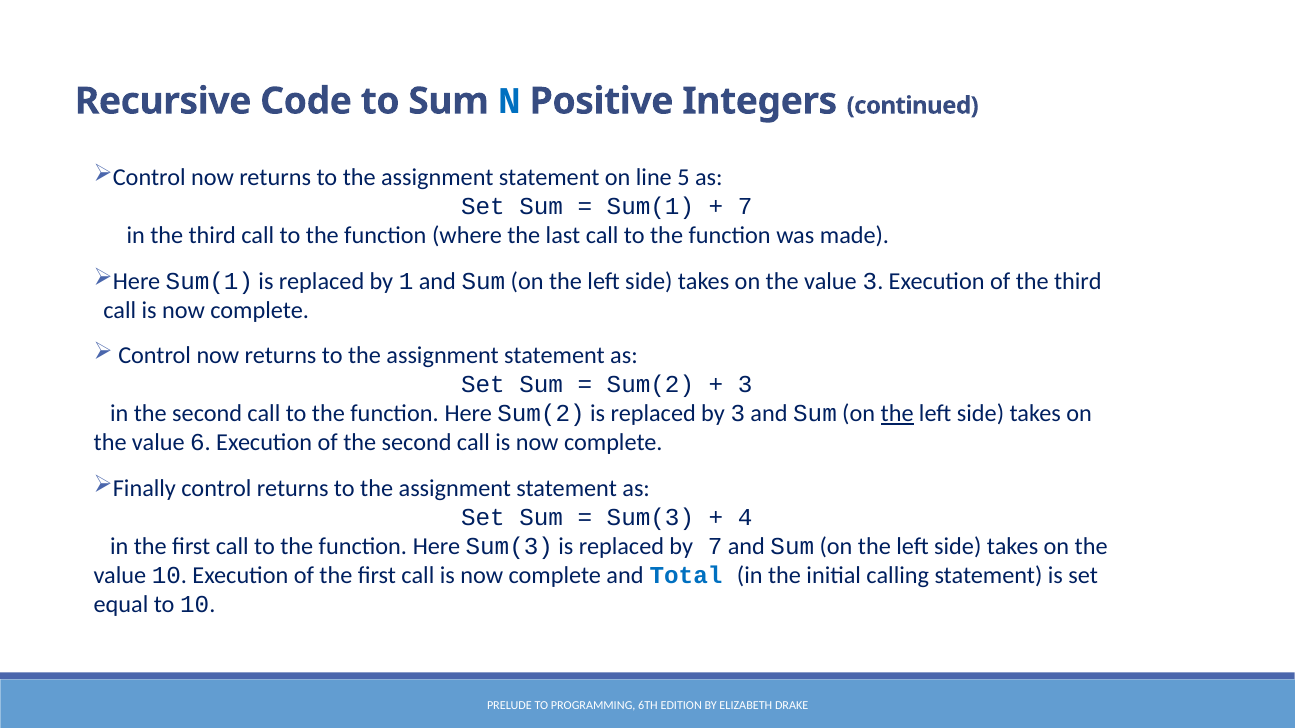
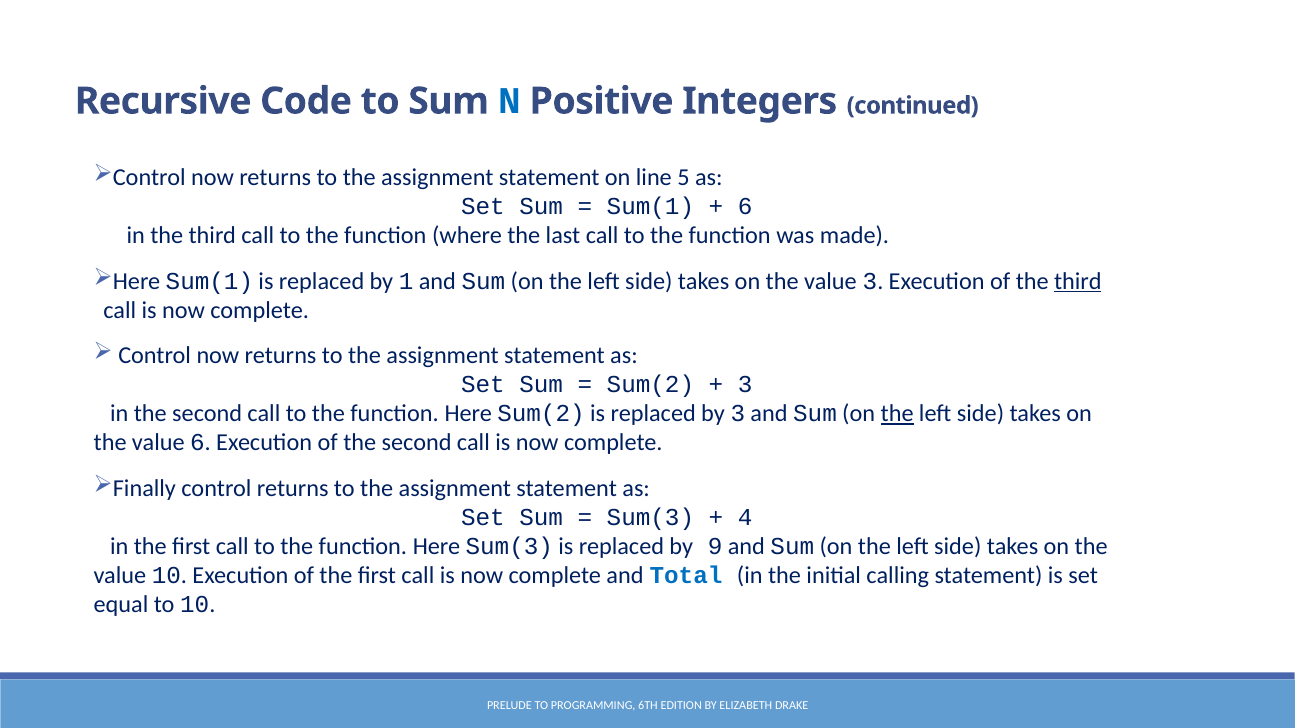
7: 7 -> 6 (745, 207)
third underline: none -> present (1078, 281)
by 7: 7 -> 9 (715, 547)
